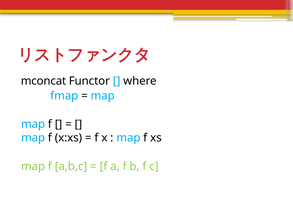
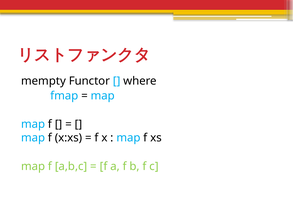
mconcat: mconcat -> mempty (43, 81)
